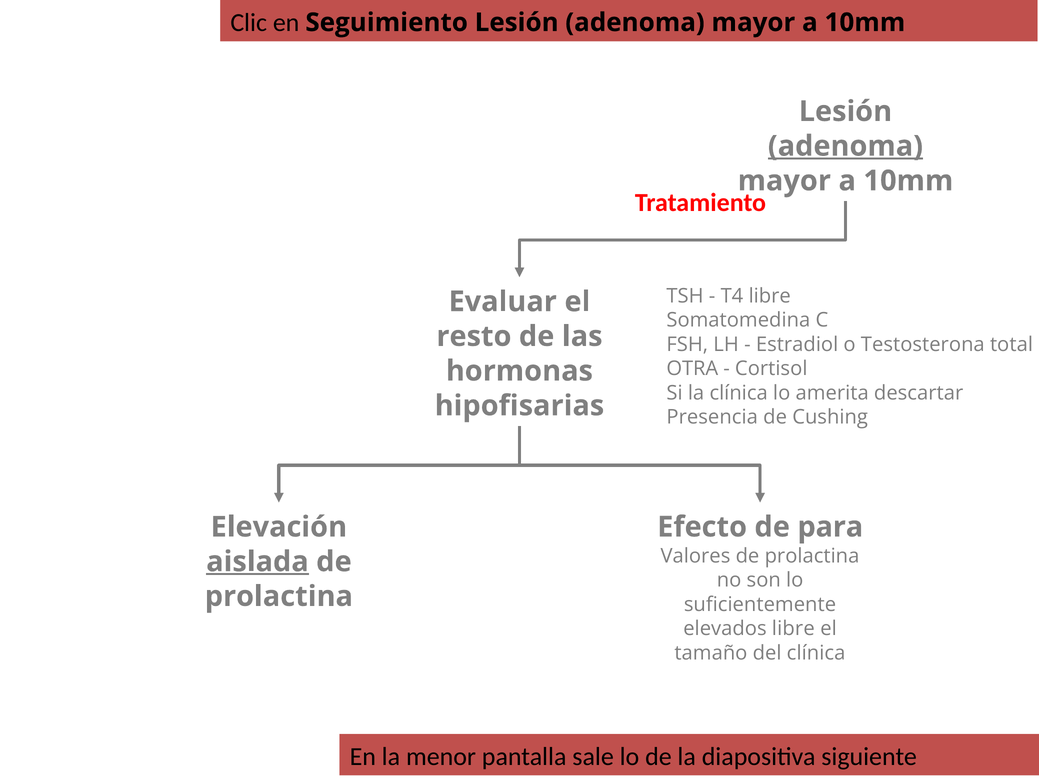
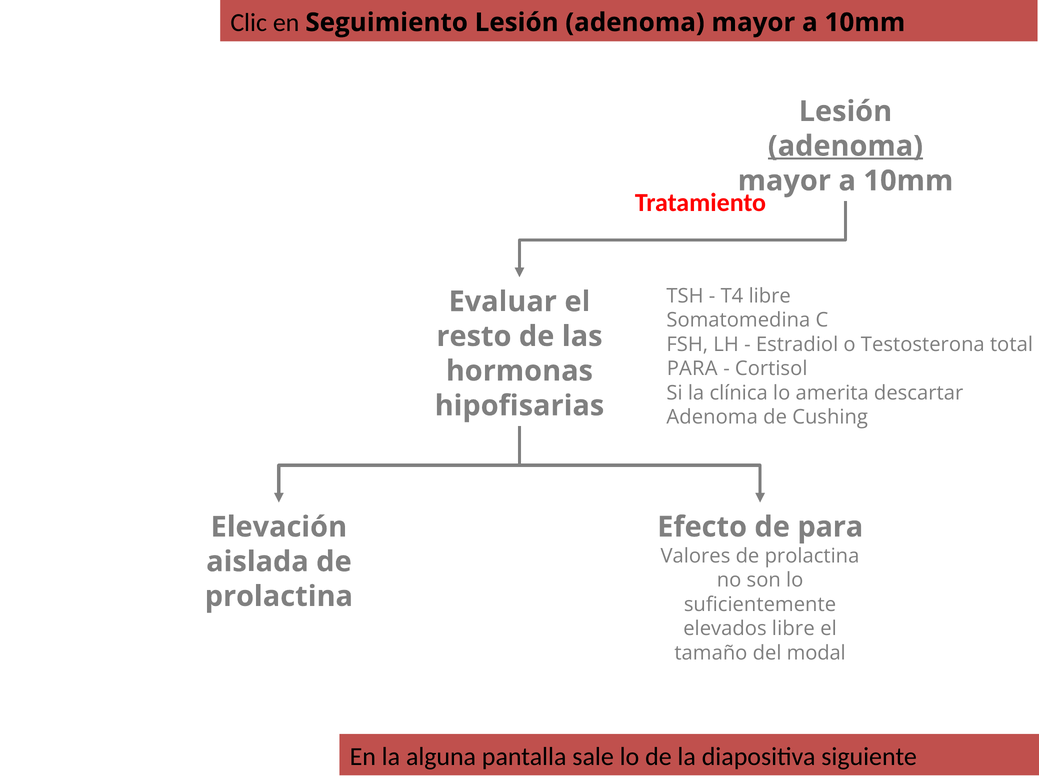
OTRA: OTRA -> PARA (692, 368)
Presencia: Presencia -> Adenoma (712, 417)
aislada underline: present -> none (257, 561)
del clínica: clínica -> modal (816, 652)
menor: menor -> alguna (441, 756)
